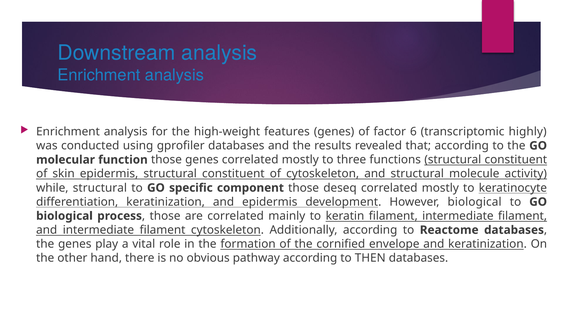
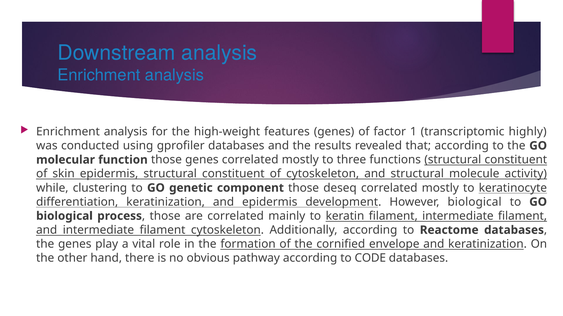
6: 6 -> 1 (413, 132)
while structural: structural -> clustering (100, 188)
specific: specific -> genetic (191, 188)
THEN: THEN -> CODE (370, 259)
